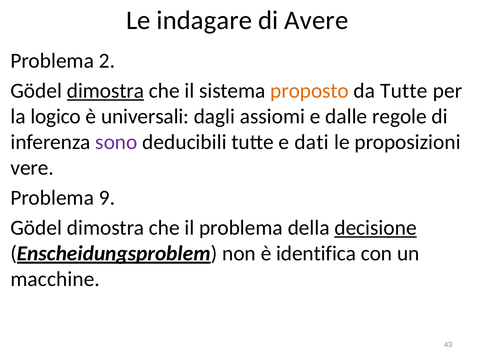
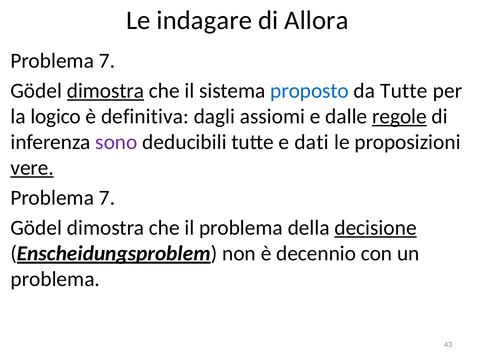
Avere: Avere -> Allora (316, 20)
2: 2 -> 7 (107, 61)
proposto colour: orange -> blue (310, 91)
universali: universali -> definitiva (145, 116)
regole underline: none -> present (399, 116)
vere underline: none -> present (32, 168)
9: 9 -> 7 (107, 198)
identifica: identifica -> decennio (316, 253)
macchine: macchine -> problema (55, 279)
